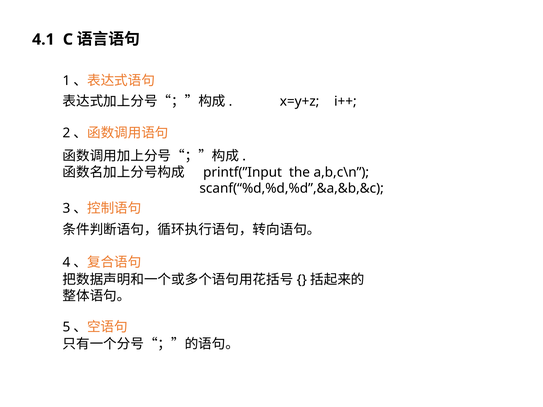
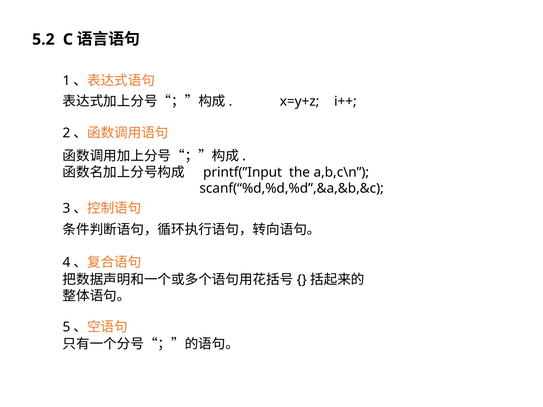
4.1: 4.1 -> 5.2 (43, 39)
